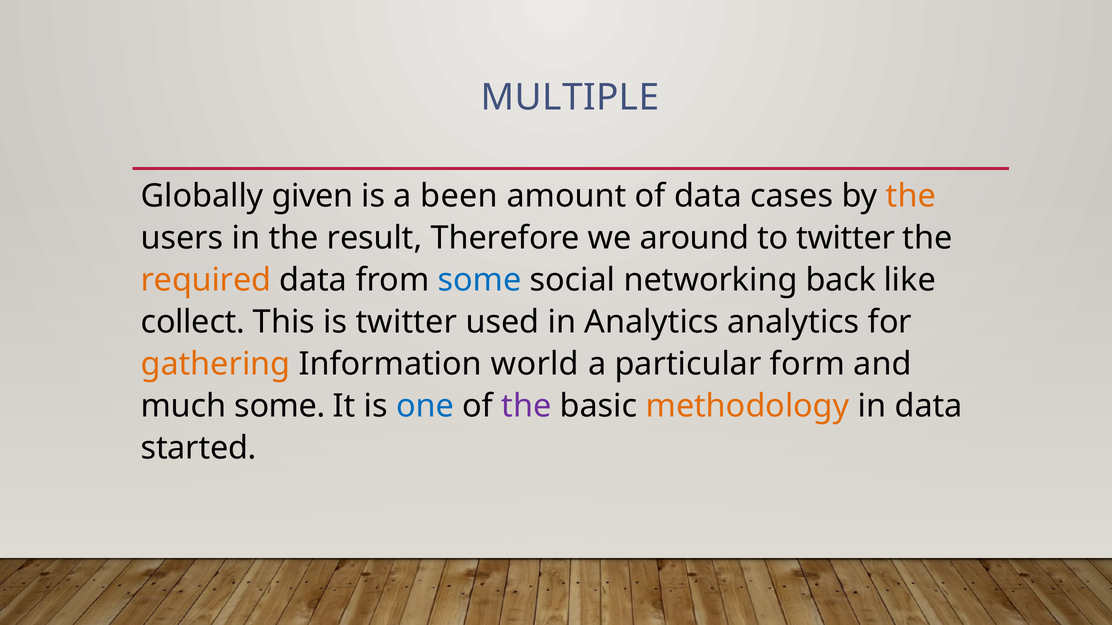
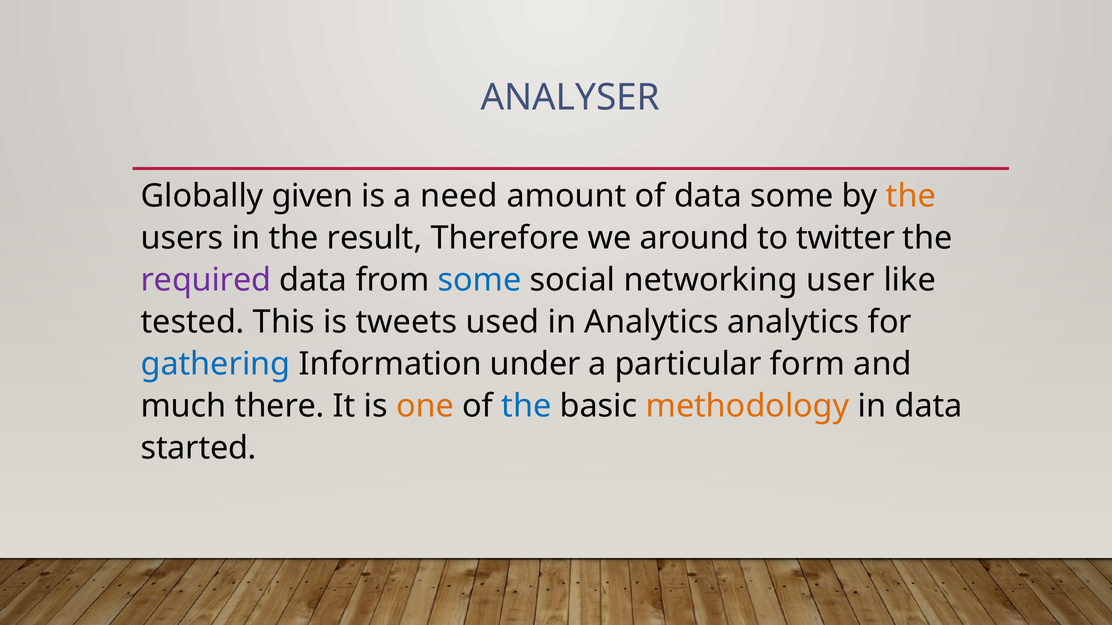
MULTIPLE: MULTIPLE -> ANALYSER (570, 97)
been: been -> need (459, 196)
data cases: cases -> some (792, 196)
required colour: orange -> purple (206, 280)
back: back -> user (840, 280)
collect: collect -> tested (193, 322)
is twitter: twitter -> tweets (406, 322)
gathering colour: orange -> blue (216, 365)
world: world -> under (535, 365)
much some: some -> there (280, 407)
one colour: blue -> orange (425, 407)
the colour: purple -> blue (526, 407)
